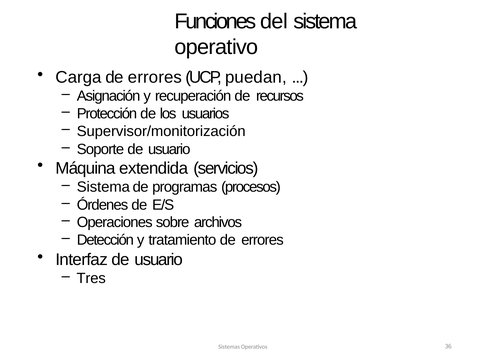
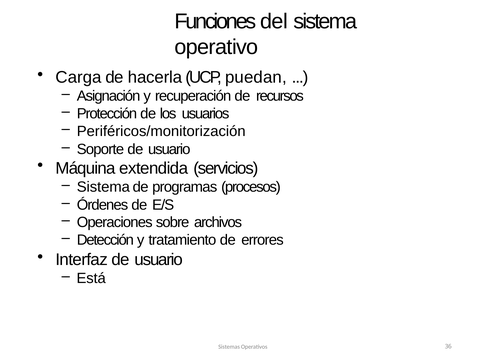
errores: errores -> hacerla (155, 78)
Supervisor/monitorización: Supervisor/monitorización -> Periféricos/monitorización (161, 131)
Tres: Tres -> Está (91, 279)
